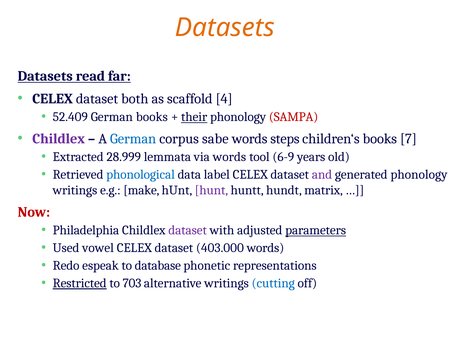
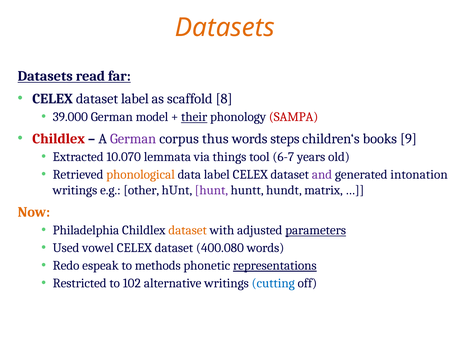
dataset both: both -> label (135, 99)
4: 4 -> 8 (224, 99)
52.409: 52.409 -> 39.000 (70, 117)
German books: books -> model (152, 117)
Childlex colour: purple -> red (59, 139)
German colour: blue -> purple (133, 139)
sabe: sabe -> thus (215, 139)
7: 7 -> 9 (408, 139)
28.999: 28.999 -> 10.070 (124, 157)
via words: words -> things (229, 157)
6-9: 6-9 -> 6-7 (283, 157)
phonological colour: blue -> orange (141, 175)
generated phonology: phonology -> intonation (419, 175)
make: make -> other (141, 191)
Now colour: red -> orange (34, 212)
dataset colour: purple -> orange (188, 231)
403.000: 403.000 -> 400.080 (220, 248)
database: database -> methods (158, 266)
representations underline: none -> present (275, 266)
Restricted underline: present -> none (80, 284)
703: 703 -> 102 (132, 284)
